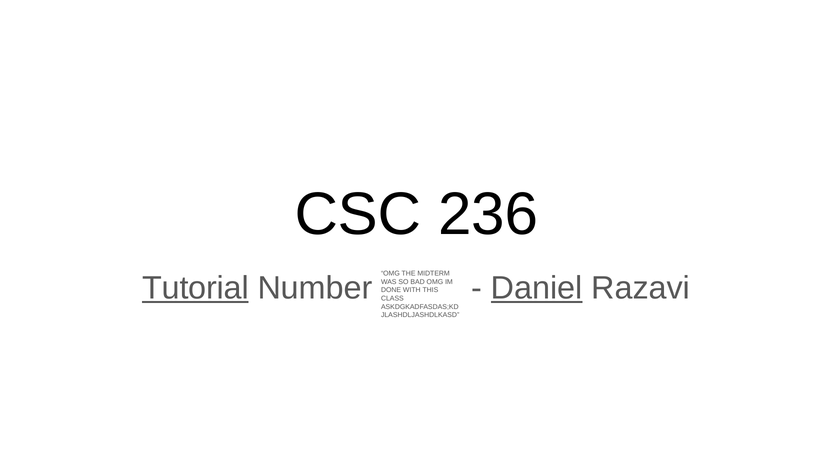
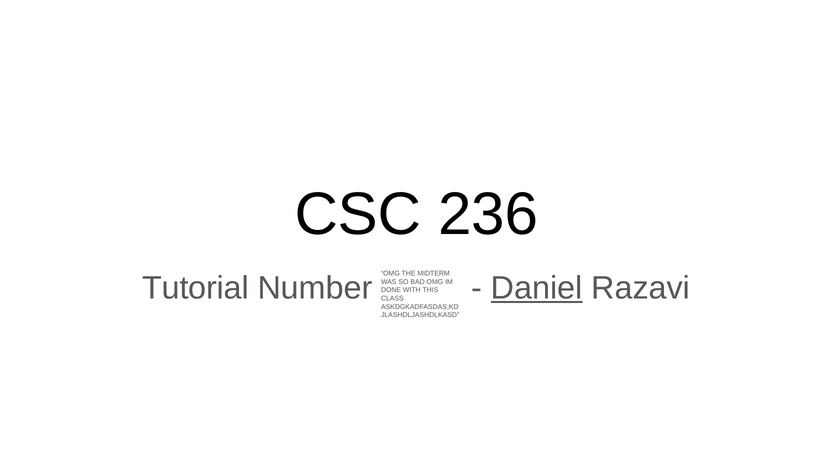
Tutorial underline: present -> none (195, 288)
